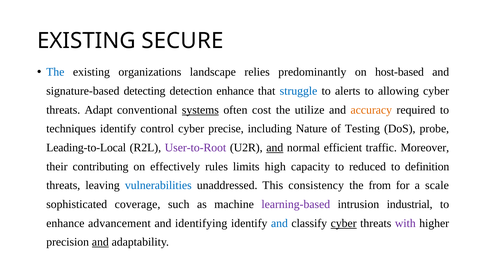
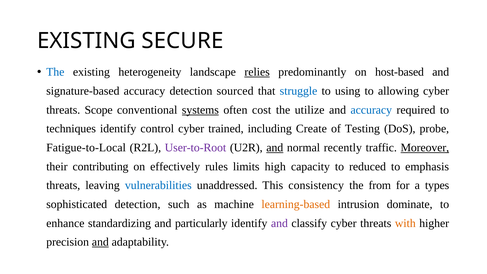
organizations: organizations -> heterogeneity (150, 72)
relies underline: none -> present (257, 72)
signature-based detecting: detecting -> accuracy (144, 91)
detection enhance: enhance -> sourced (235, 91)
alerts: alerts -> using (348, 91)
Adapt: Adapt -> Scope (99, 110)
accuracy colour: orange -> blue (371, 110)
precise: precise -> trained (226, 129)
Nature: Nature -> Create (311, 129)
Leading-to-Local: Leading-to-Local -> Fatigue-to-Local (86, 148)
efficient: efficient -> recently (343, 148)
Moreover underline: none -> present (425, 148)
definition: definition -> emphasis (427, 166)
scale: scale -> types (437, 185)
sophisticated coverage: coverage -> detection (138, 204)
learning-based colour: purple -> orange (296, 204)
industrial: industrial -> dominate (410, 204)
advancement: advancement -> standardizing (119, 223)
identifying: identifying -> particularly (201, 223)
and colour: blue -> purple (279, 223)
cyber underline: present -> none (344, 223)
with colour: purple -> orange (405, 223)
